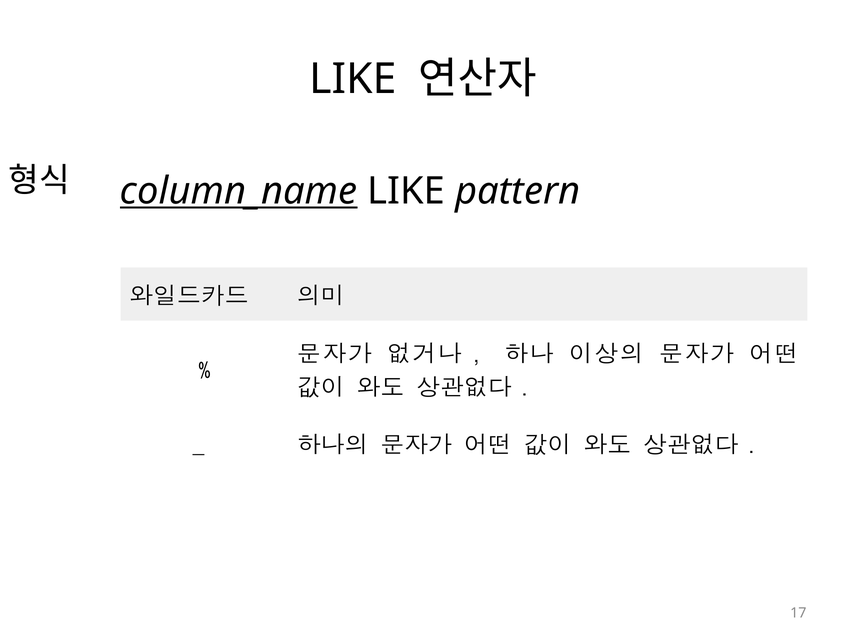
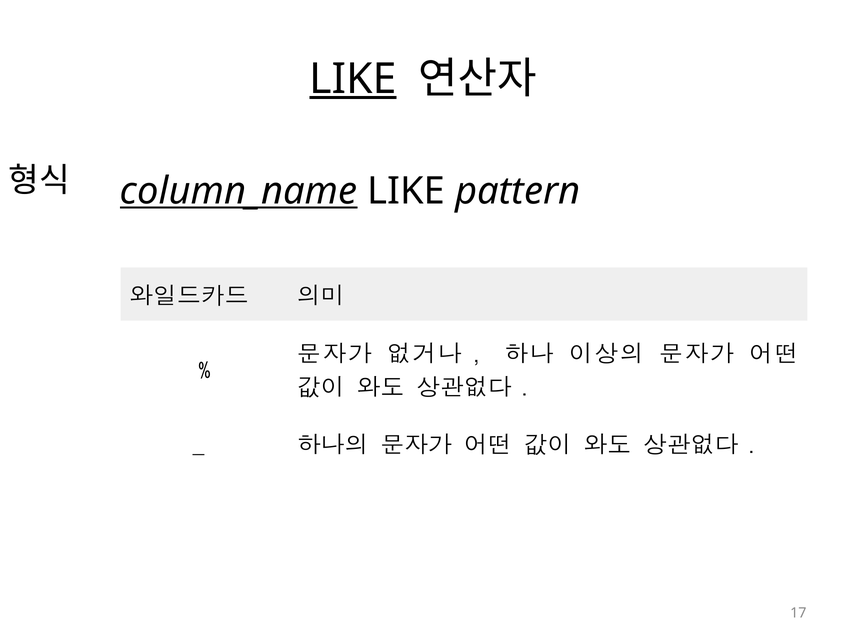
LIKE underline: none -> present (353, 79)
